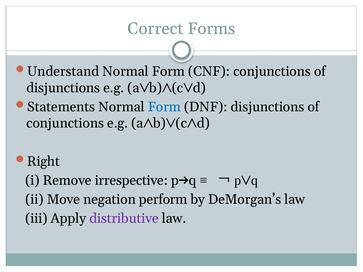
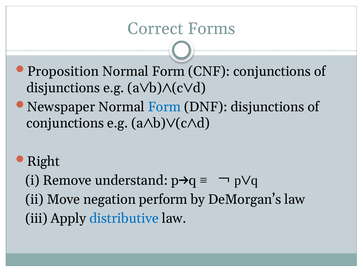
Understand: Understand -> Proposition (63, 72)
Statements: Statements -> Newspaper (61, 107)
irrespective: irrespective -> understand (131, 181)
distributive colour: purple -> blue (124, 219)
